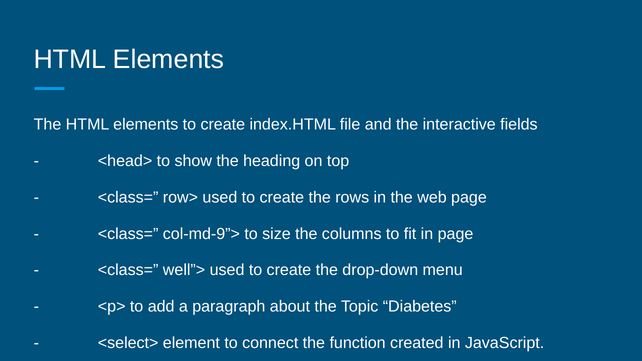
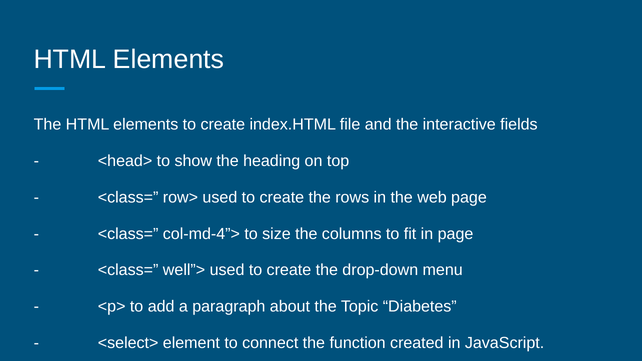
col-md-9”>: col-md-9”> -> col-md-4”> (201, 234)
